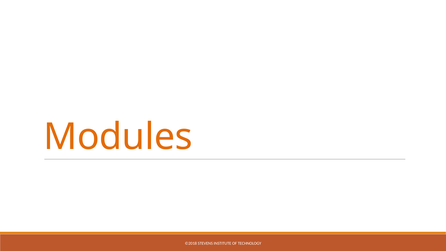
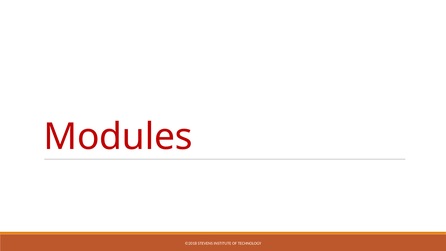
Modules colour: orange -> red (118, 137)
